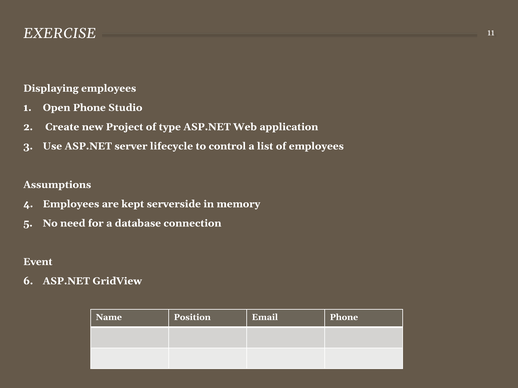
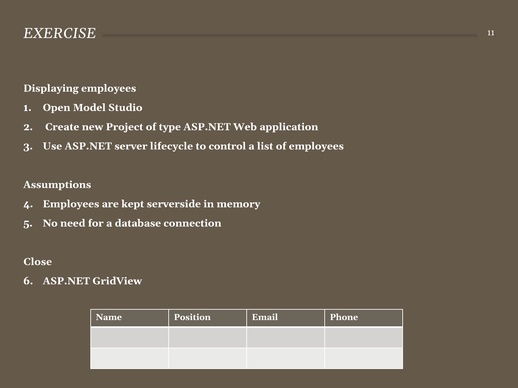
Open Phone: Phone -> Model (89, 108)
Event: Event -> Close (38, 262)
